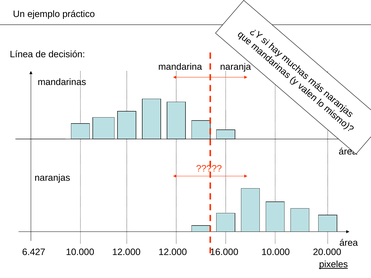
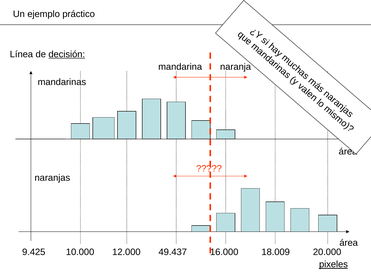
decisión underline: none -> present (67, 54)
6.427: 6.427 -> 9.425 (34, 252)
12.000 12.000: 12.000 -> 49.437 (173, 252)
16.000 10.000: 10.000 -> 18.009 (276, 252)
